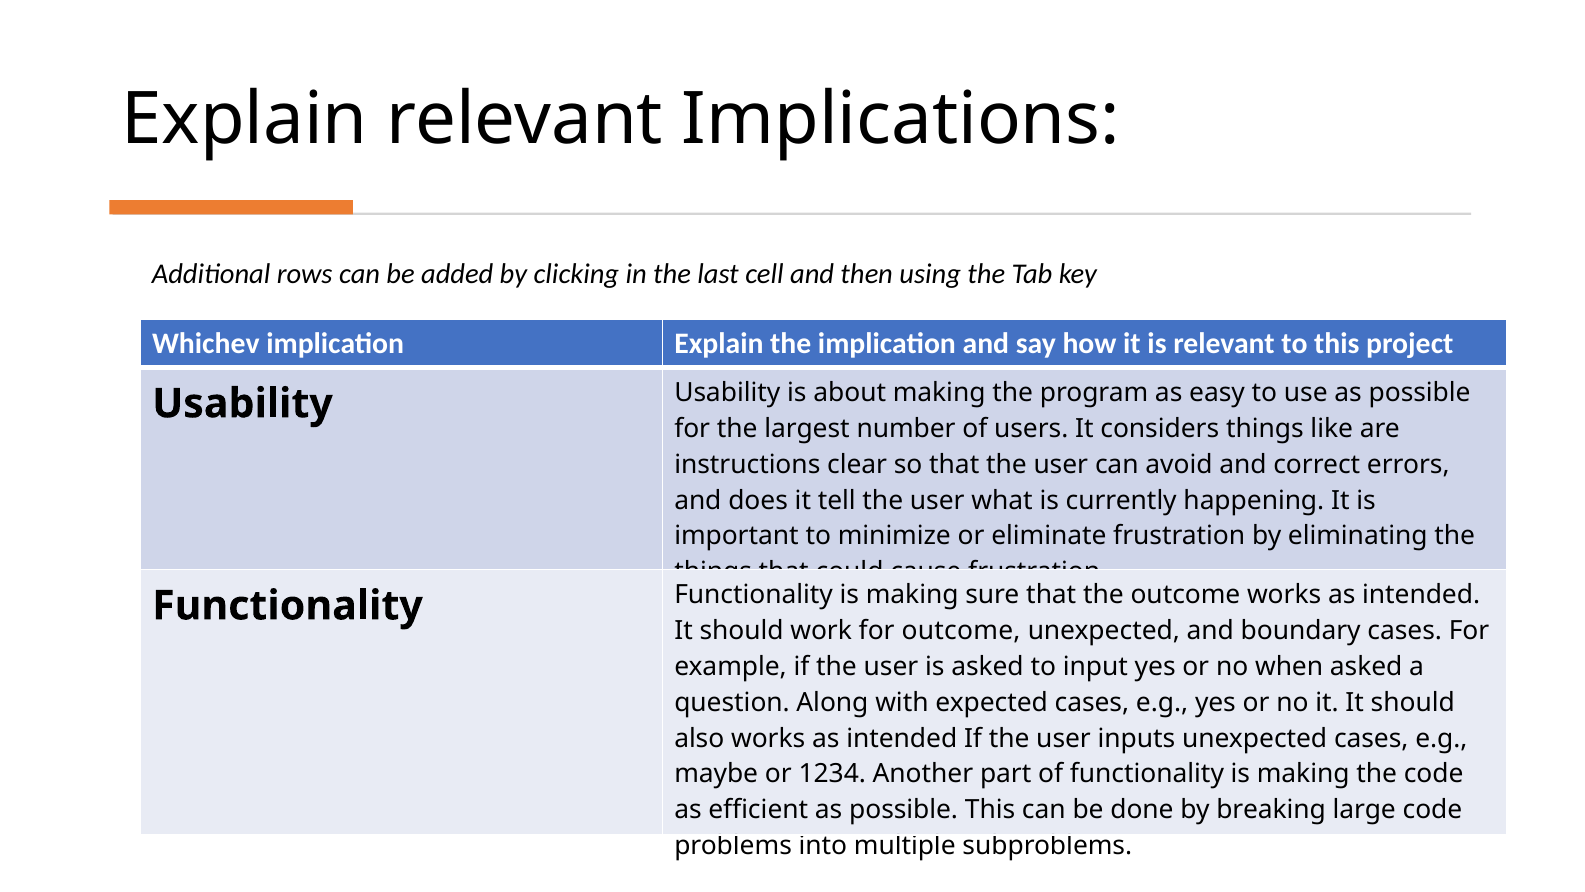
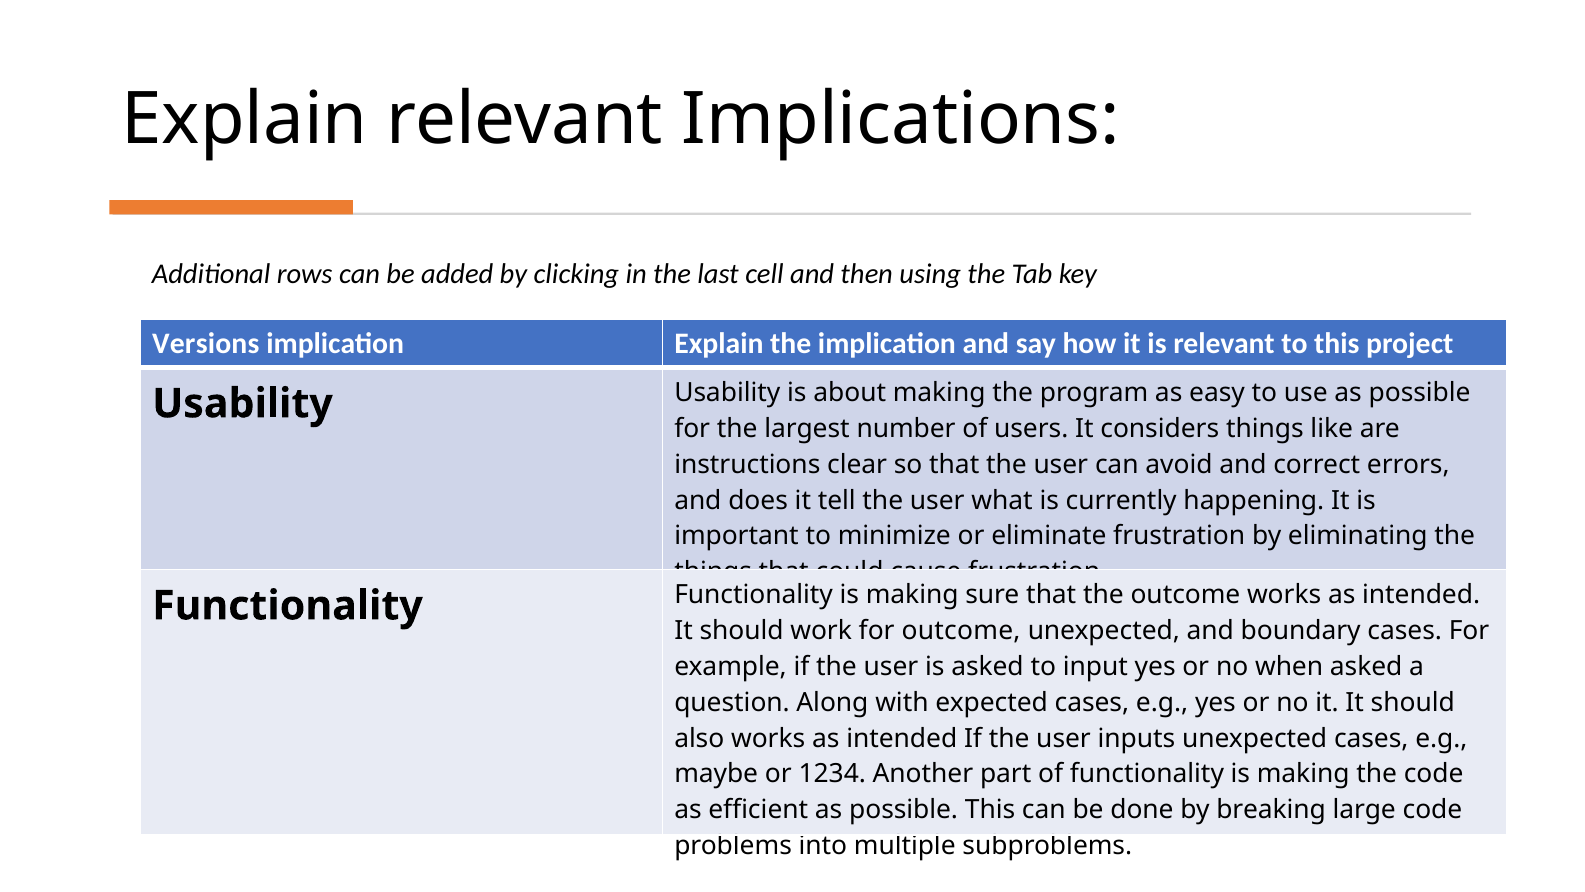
Whichev: Whichev -> Versions (206, 343)
